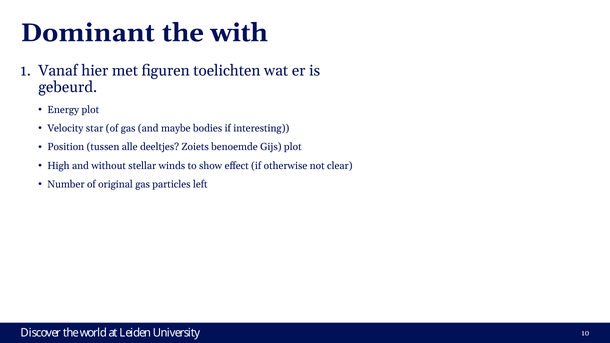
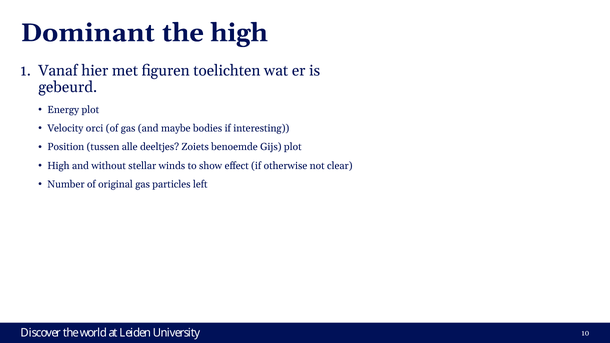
the with: with -> high (239, 33)
star: star -> orci (95, 128)
